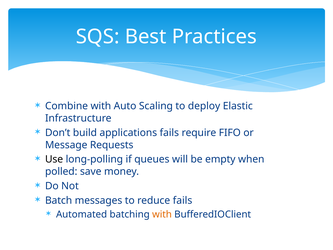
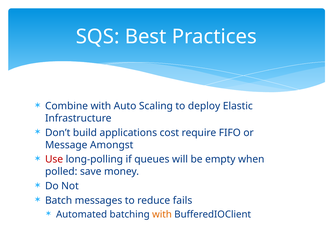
applications fails: fails -> cost (169, 133)
Requests: Requests -> Amongst (112, 145)
Use colour: black -> red (54, 159)
